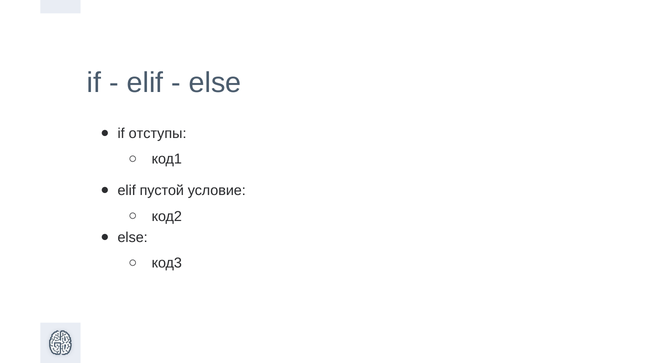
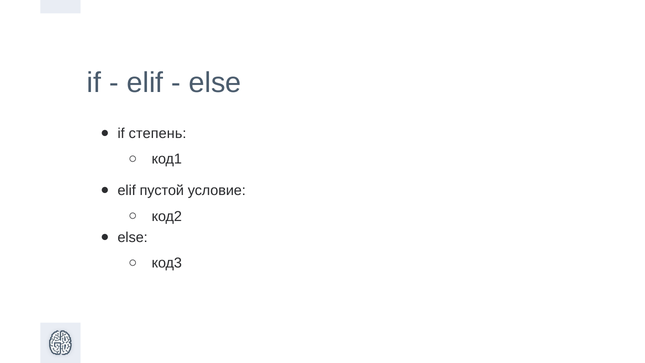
отступы: отступы -> степень (158, 133)
